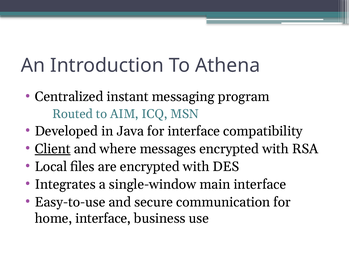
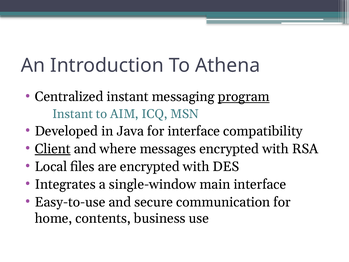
program underline: none -> present (244, 97)
Routed: Routed -> Instant (73, 114)
home interface: interface -> contents (103, 218)
